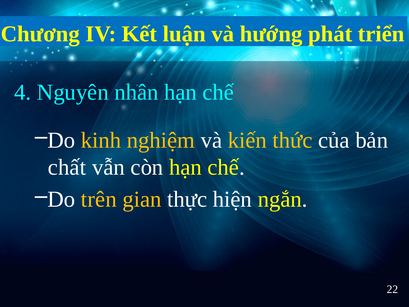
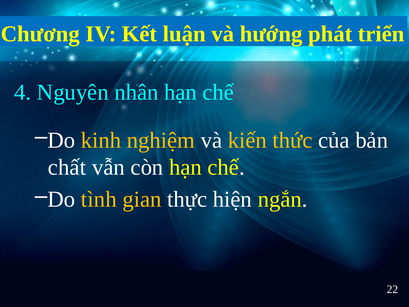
trên: trên -> tình (99, 199)
